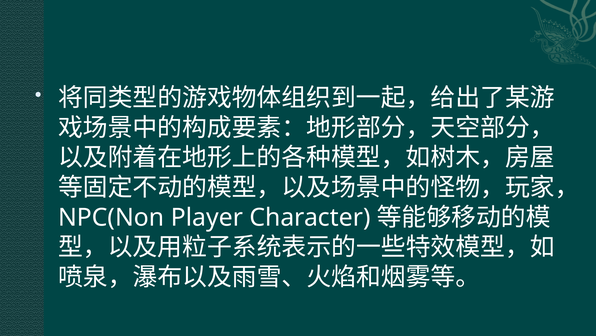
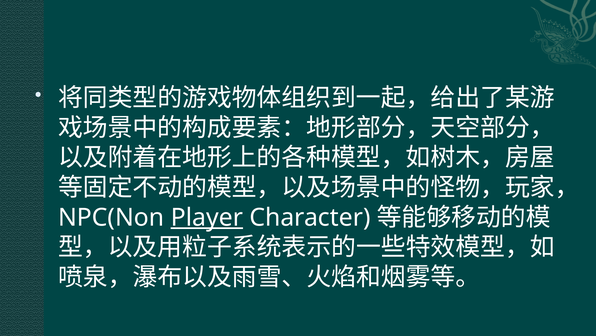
Player underline: none -> present (207, 217)
